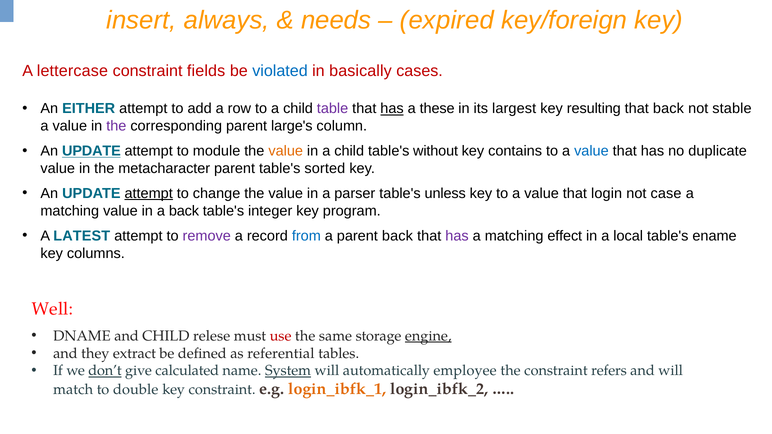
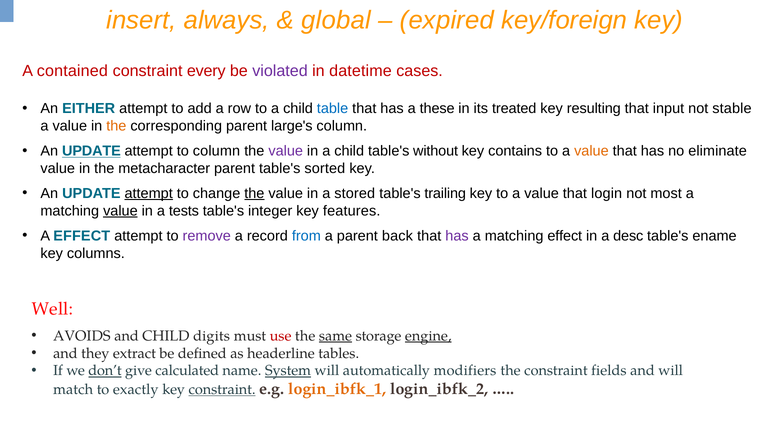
needs: needs -> global (336, 20)
lettercase: lettercase -> contained (72, 71)
fields: fields -> every (206, 71)
violated colour: blue -> purple (280, 71)
basically: basically -> datetime (360, 71)
table colour: purple -> blue (333, 109)
has underline: present -> none (392, 109)
largest: largest -> treated (514, 109)
that back: back -> input (669, 109)
the colour: purple -> orange (116, 126)
to module: module -> column (216, 151)
value colour: orange -> purple (286, 151)
value colour: blue -> orange (591, 151)
duplicate: duplicate -> eliminate (718, 151)
the underline: none -> present (254, 194)
parser: parser -> stored (355, 194)
unless: unless -> trailing (445, 194)
case: case -> most (666, 194)
value underline: none -> present (120, 211)
a back: back -> tests (184, 211)
program: program -> features (352, 211)
A LATEST: LATEST -> EFFECT (82, 236)
local: local -> desc (628, 236)
DNAME: DNAME -> AVOIDS (82, 336)
relese: relese -> digits (212, 336)
same underline: none -> present (335, 336)
referential: referential -> headerline (281, 353)
employee: employee -> modifiers (465, 371)
refers: refers -> fields (609, 371)
double: double -> exactly (136, 390)
constraint underline: none -> present (222, 390)
